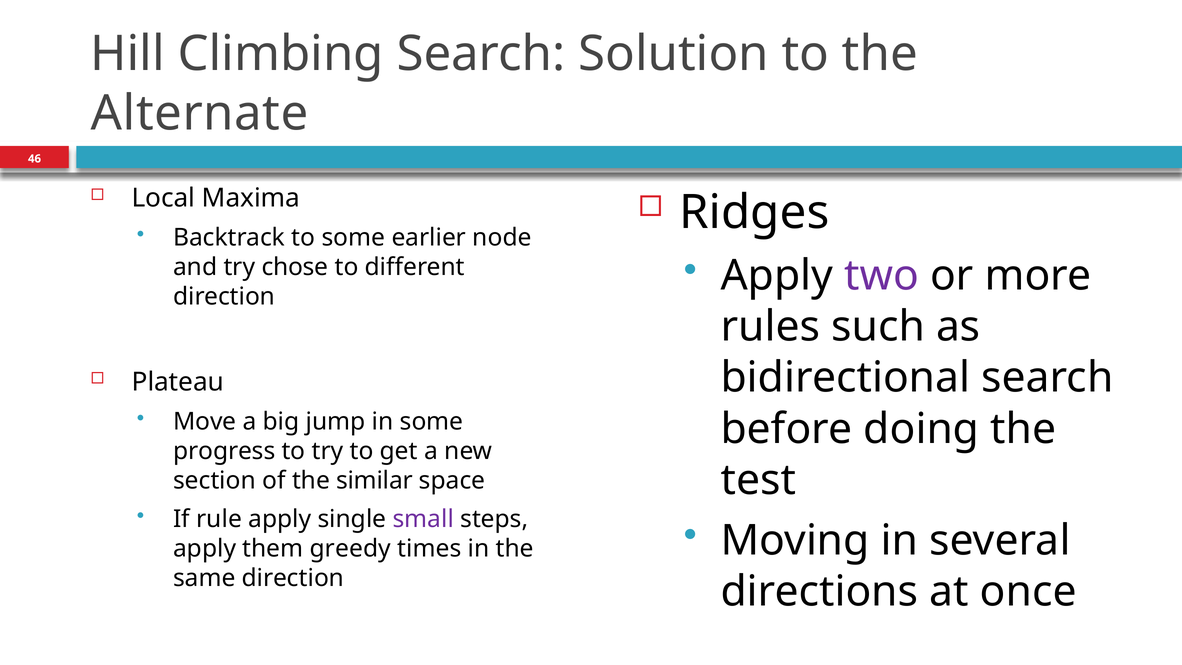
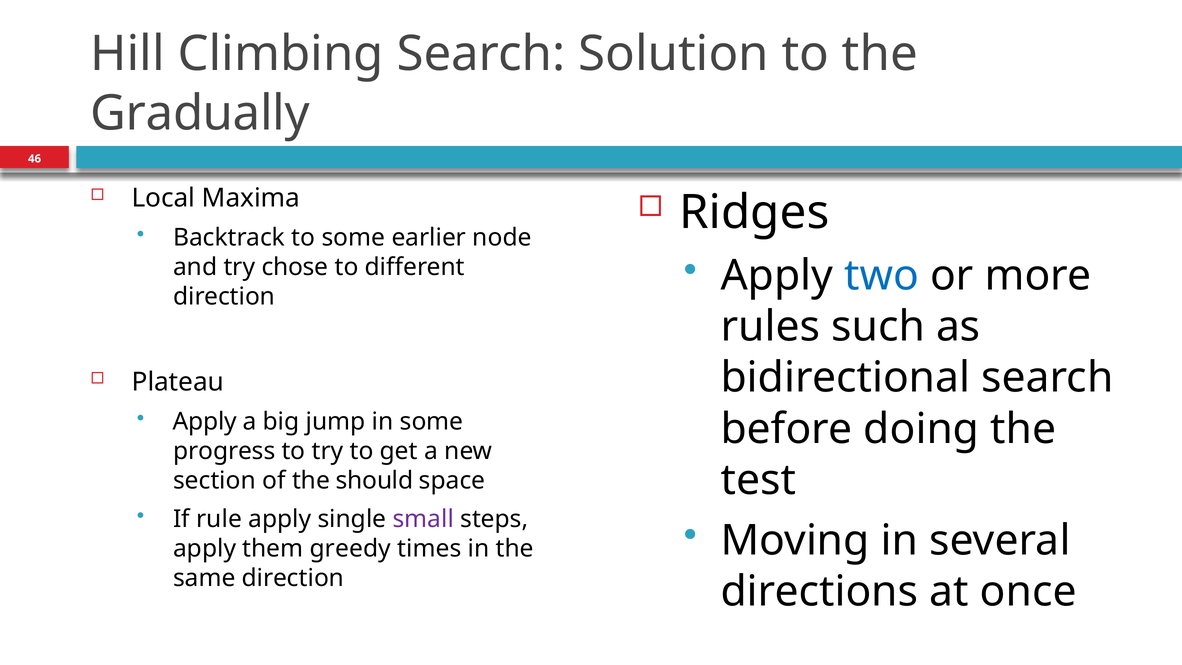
Alternate: Alternate -> Gradually (200, 113)
two colour: purple -> blue (882, 275)
Move: Move -> Apply (205, 421)
similar: similar -> should (375, 480)
